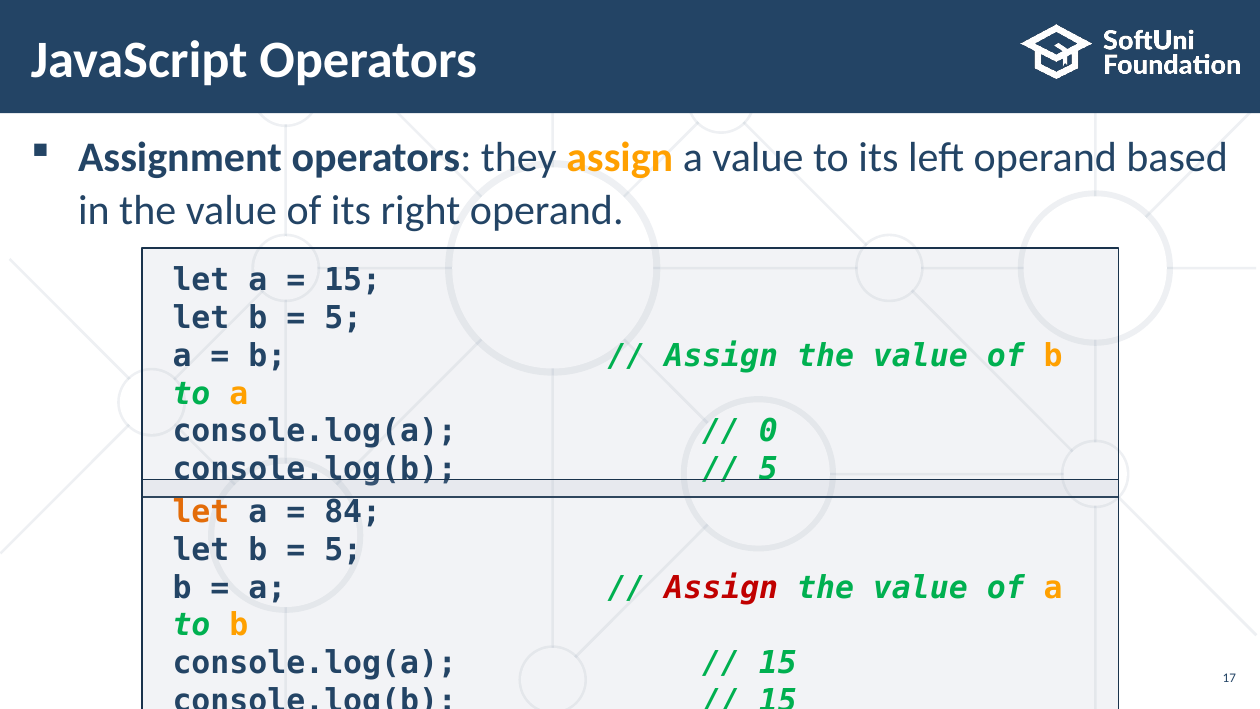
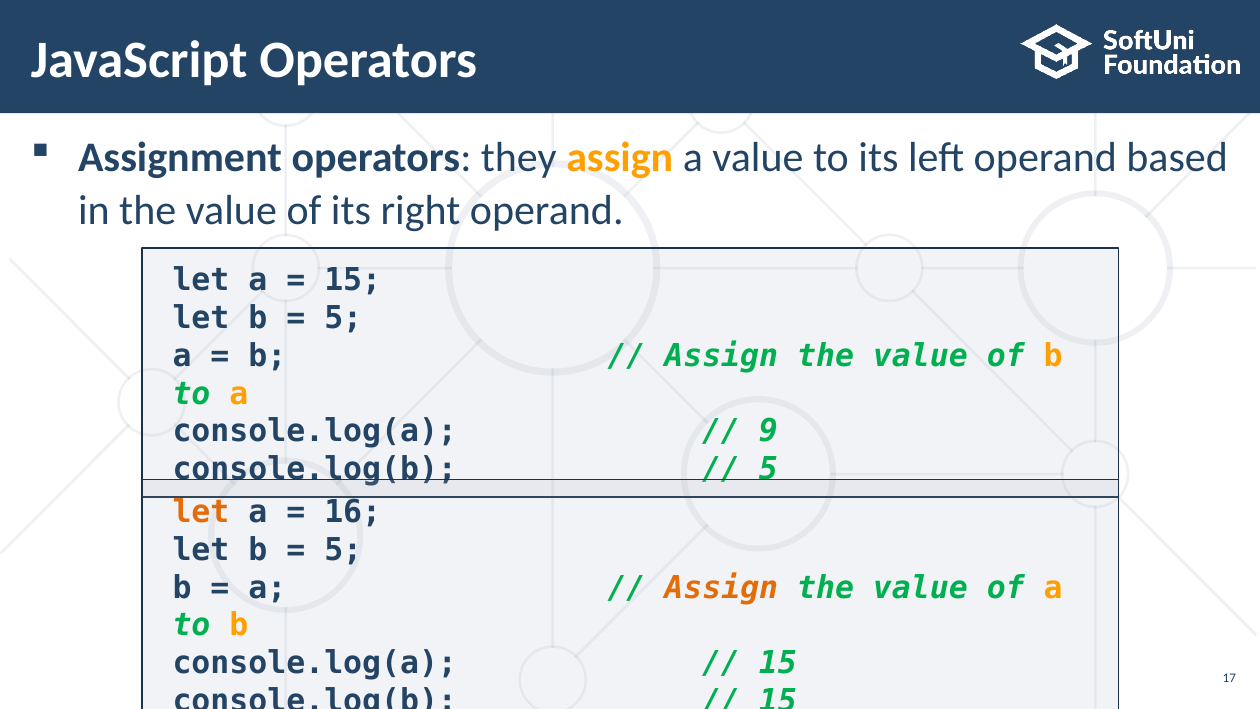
0: 0 -> 9 (768, 431)
84: 84 -> 16 (353, 512)
Assign colour: red -> orange (721, 588)
